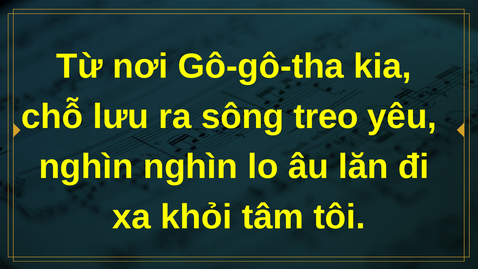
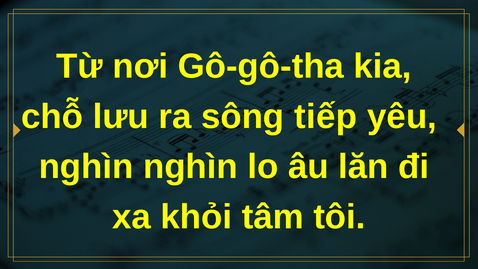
treo: treo -> tiếp (326, 117)
